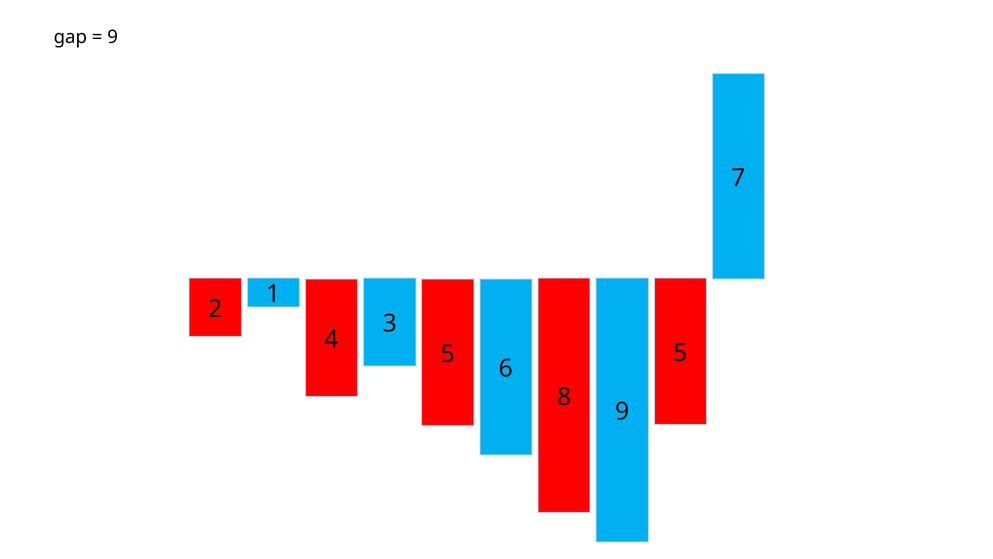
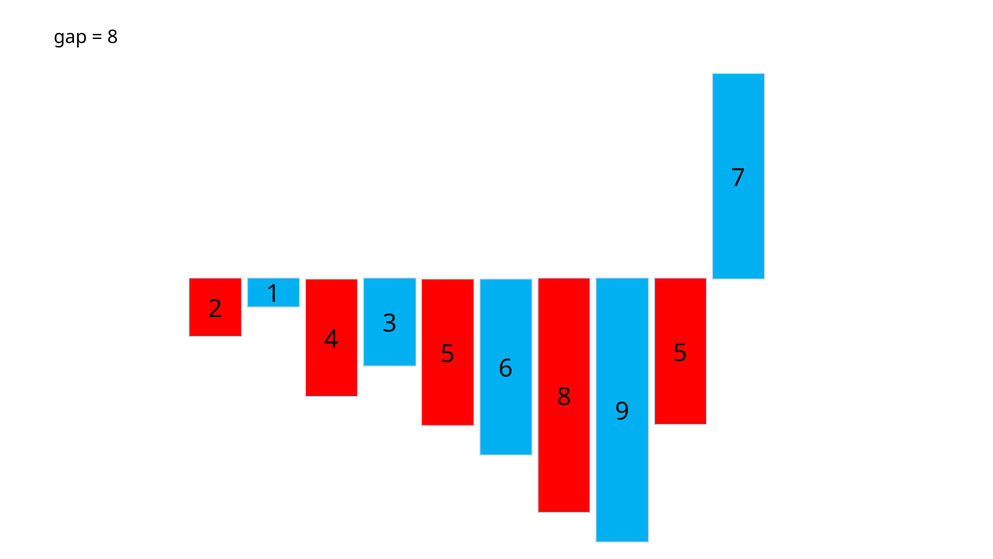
9: 9 -> 8 (113, 37)
